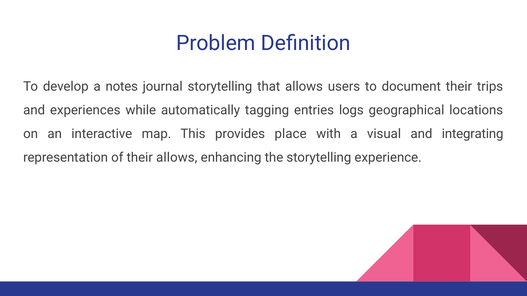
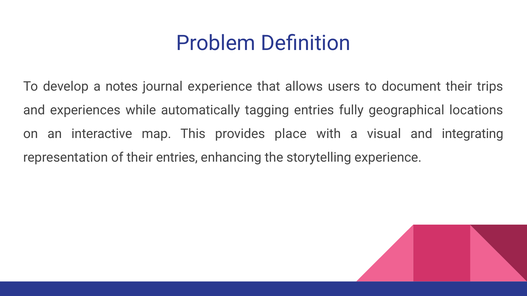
journal storytelling: storytelling -> experience (220, 86)
logs: logs -> fully (351, 110)
their allows: allows -> entries (177, 158)
